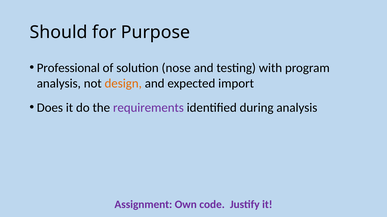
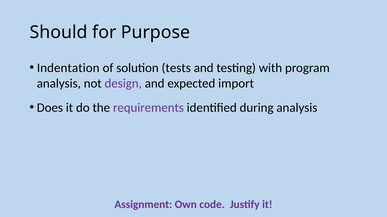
Professional: Professional -> Indentation (68, 68)
nose: nose -> tests (176, 68)
design colour: orange -> purple (123, 84)
